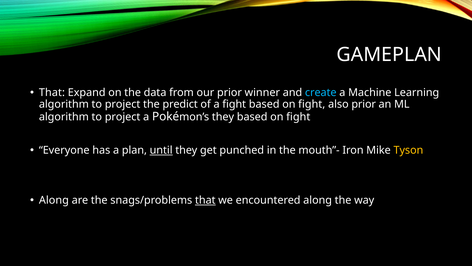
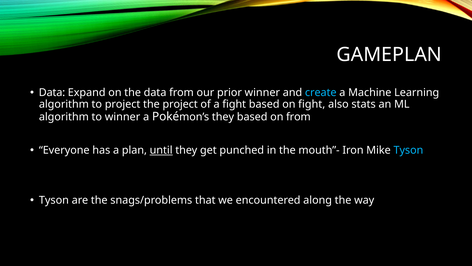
That: That -> Data (52, 92)
the predict: predict -> project (180, 104)
also prior: prior -> stats (364, 104)
project: project -> winner (123, 117)
fight: fight -> from (298, 117)
Tyson colour: yellow -> light blue (408, 150)
Along: Along -> Tyson (54, 200)
that underline: present -> none (205, 200)
